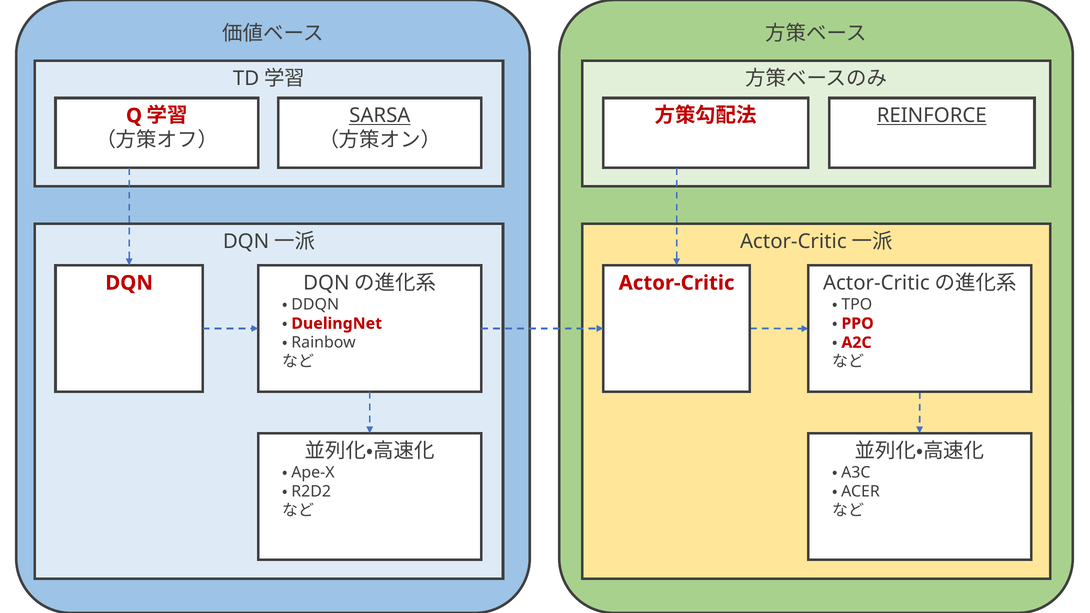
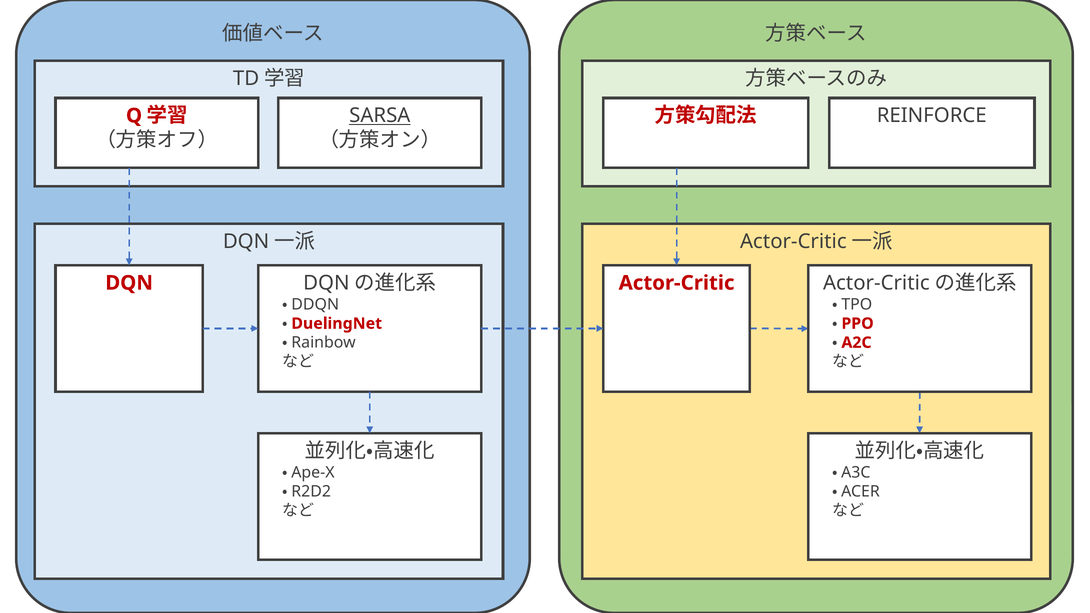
REINFORCE underline: present -> none (932, 116)
